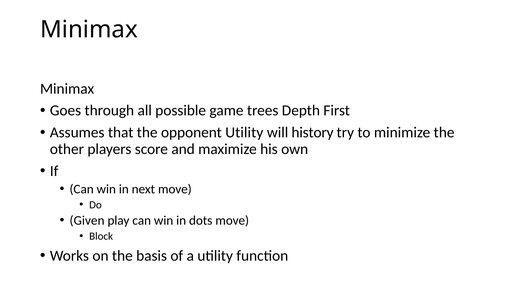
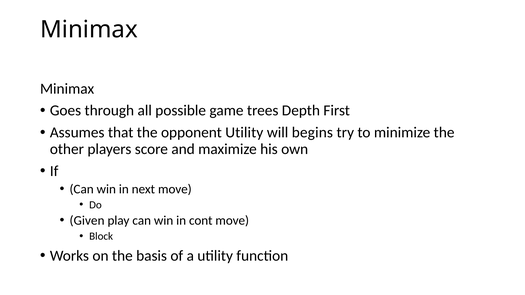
history: history -> begins (312, 133)
dots: dots -> cont (201, 221)
